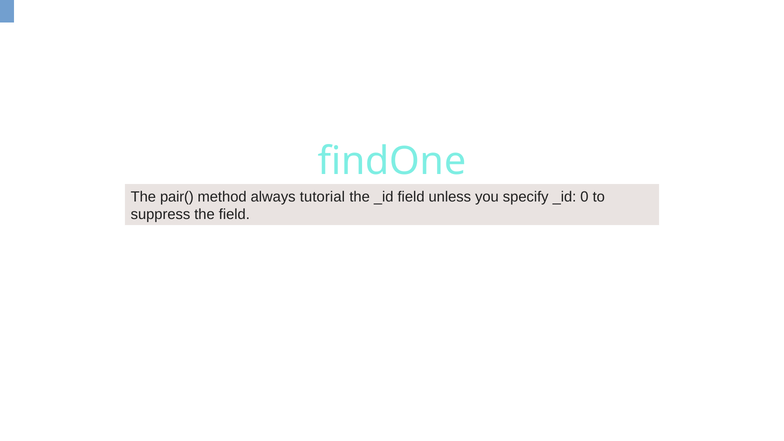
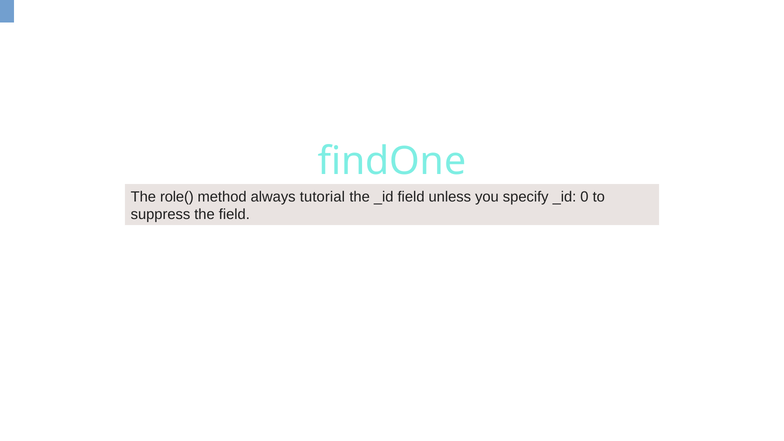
pair(: pair( -> role( (177, 197)
